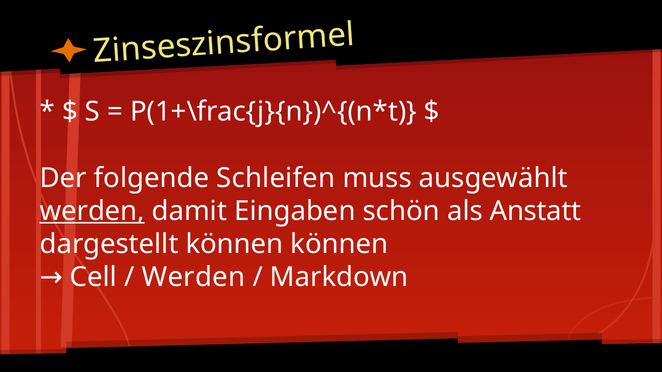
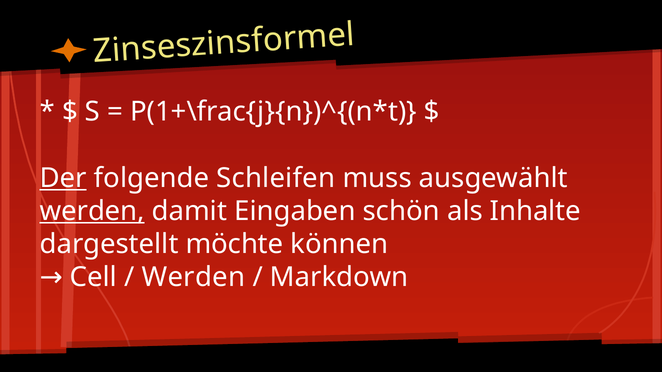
Der underline: none -> present (63, 178)
Anstatt: Anstatt -> Inhalte (535, 211)
dargestellt können: können -> möchte (235, 244)
